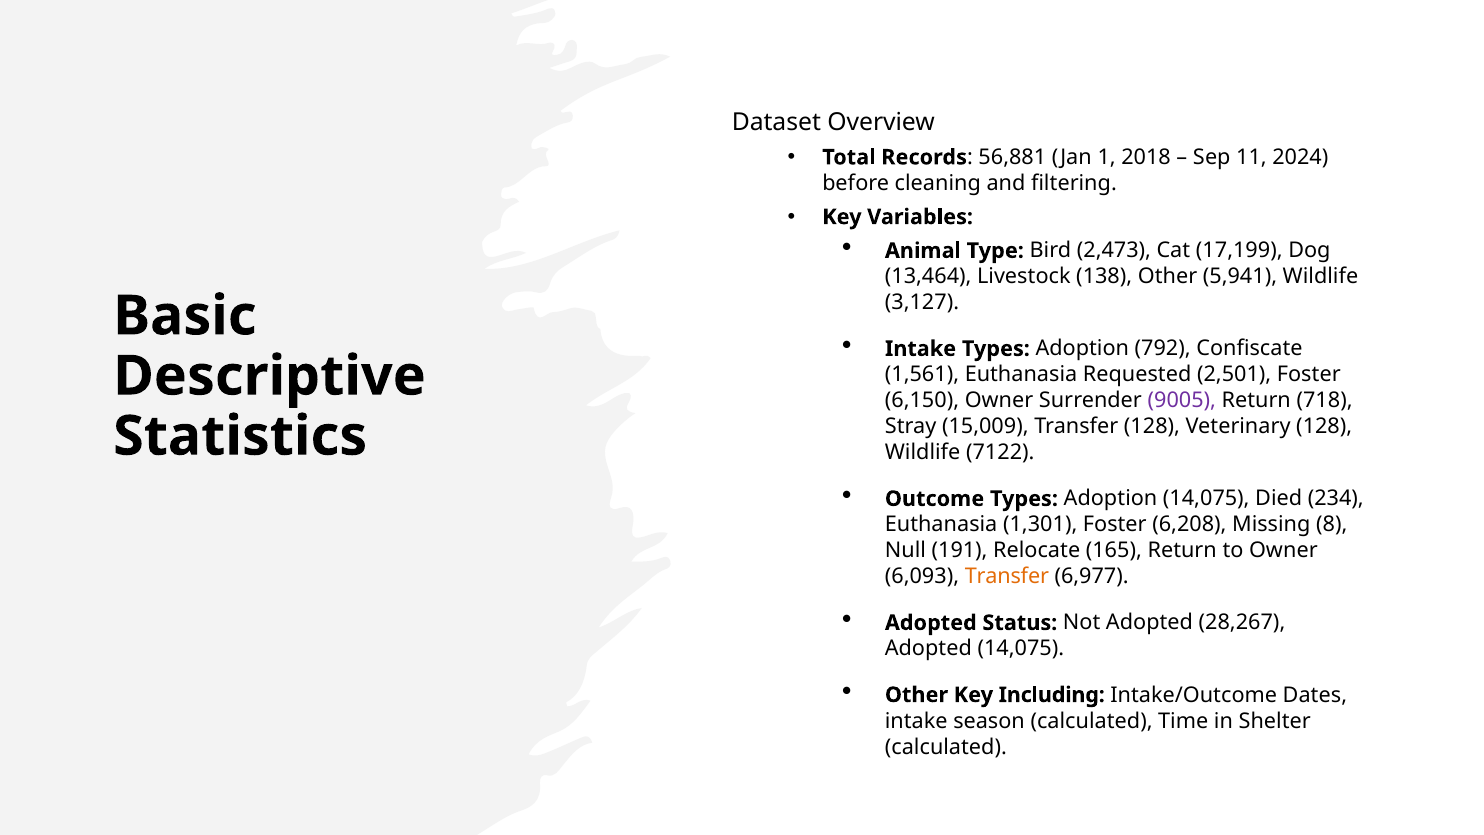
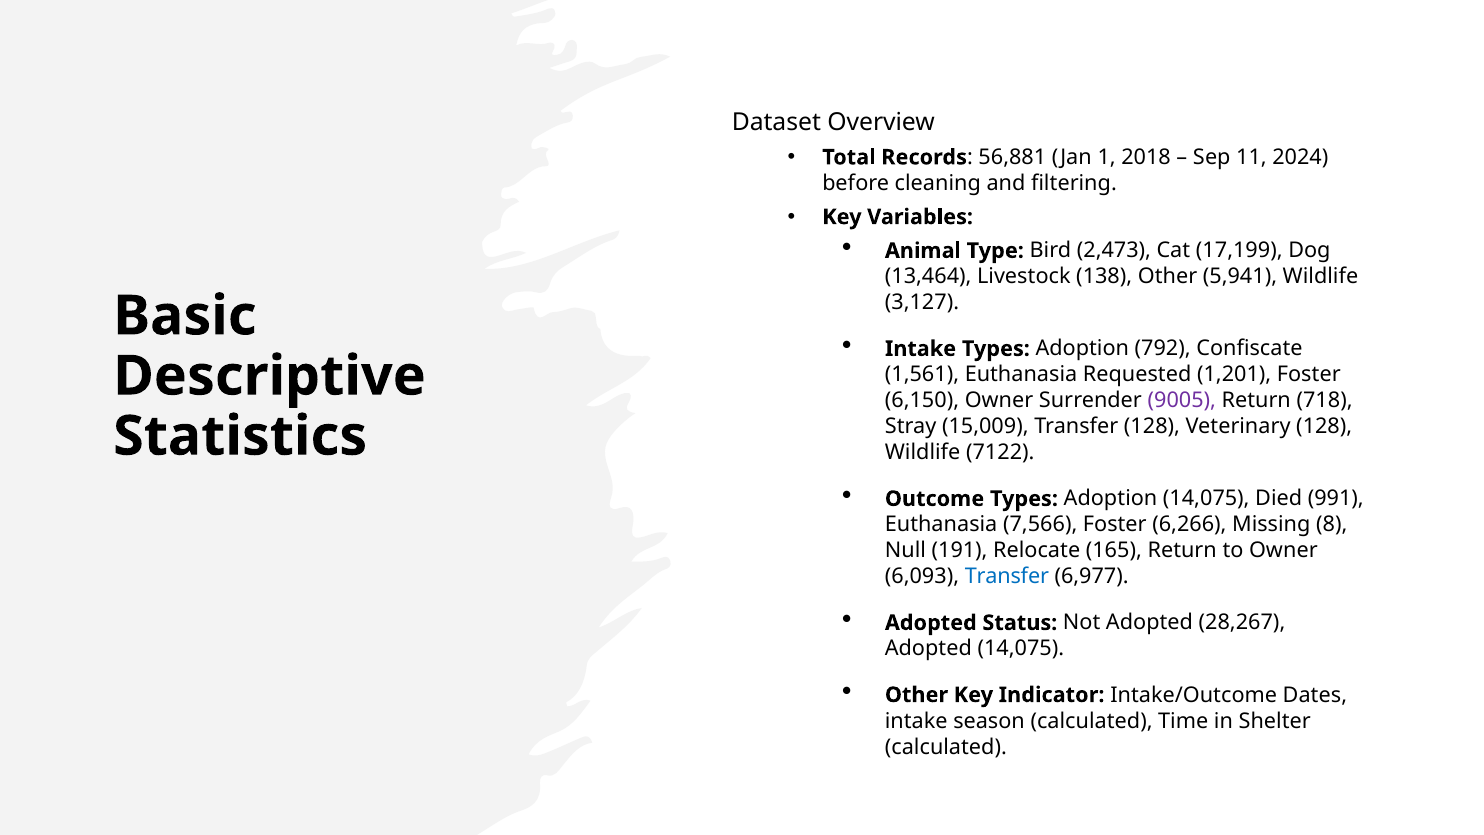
2,501: 2,501 -> 1,201 (1234, 375)
234: 234 -> 991 (1336, 499)
1,301: 1,301 -> 7,566 (1040, 525)
6,208: 6,208 -> 6,266 (1189, 525)
Transfer colour: orange -> blue (1007, 577)
Including: Including -> Indicator (1052, 695)
